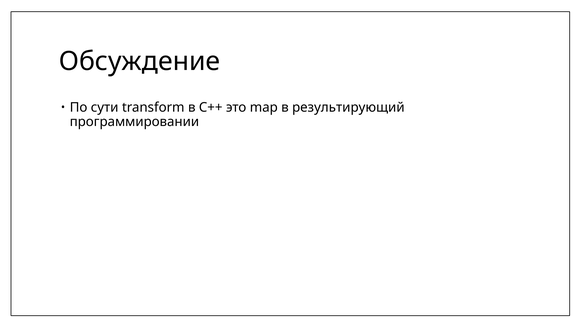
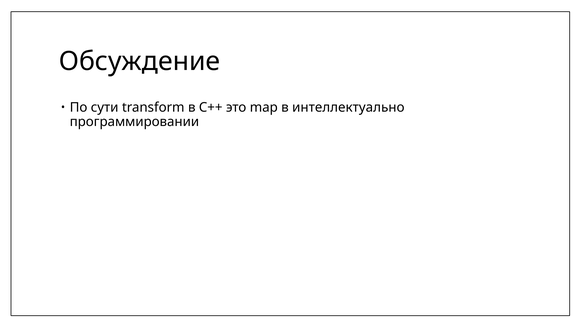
результирующий: результирующий -> интеллектуально (348, 107)
